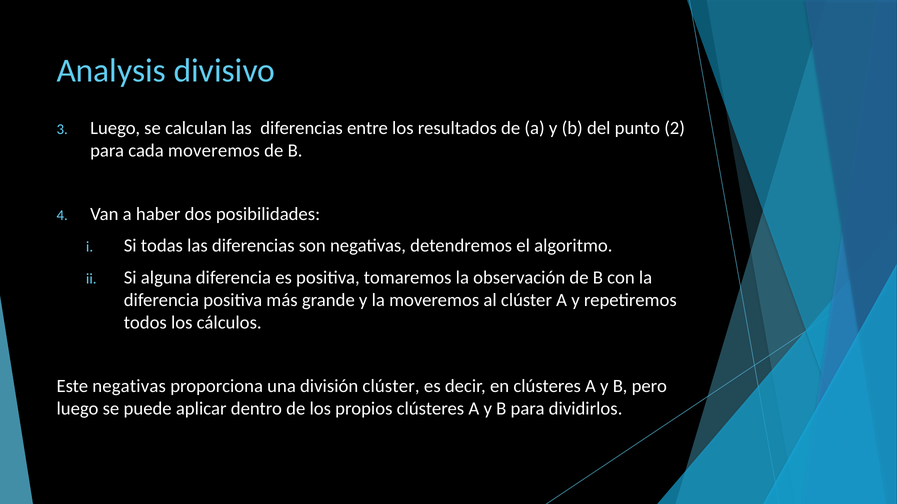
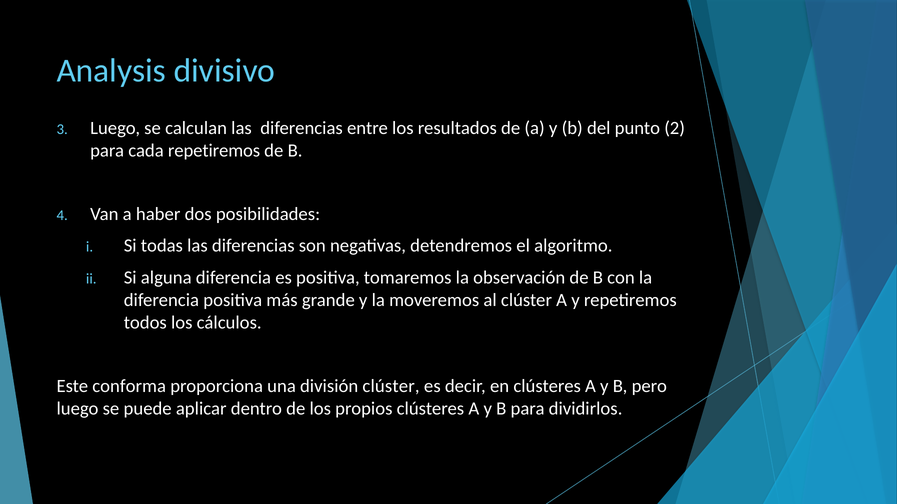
cada moveremos: moveremos -> repetiremos (214, 151)
Este negativas: negativas -> conforma (129, 386)
